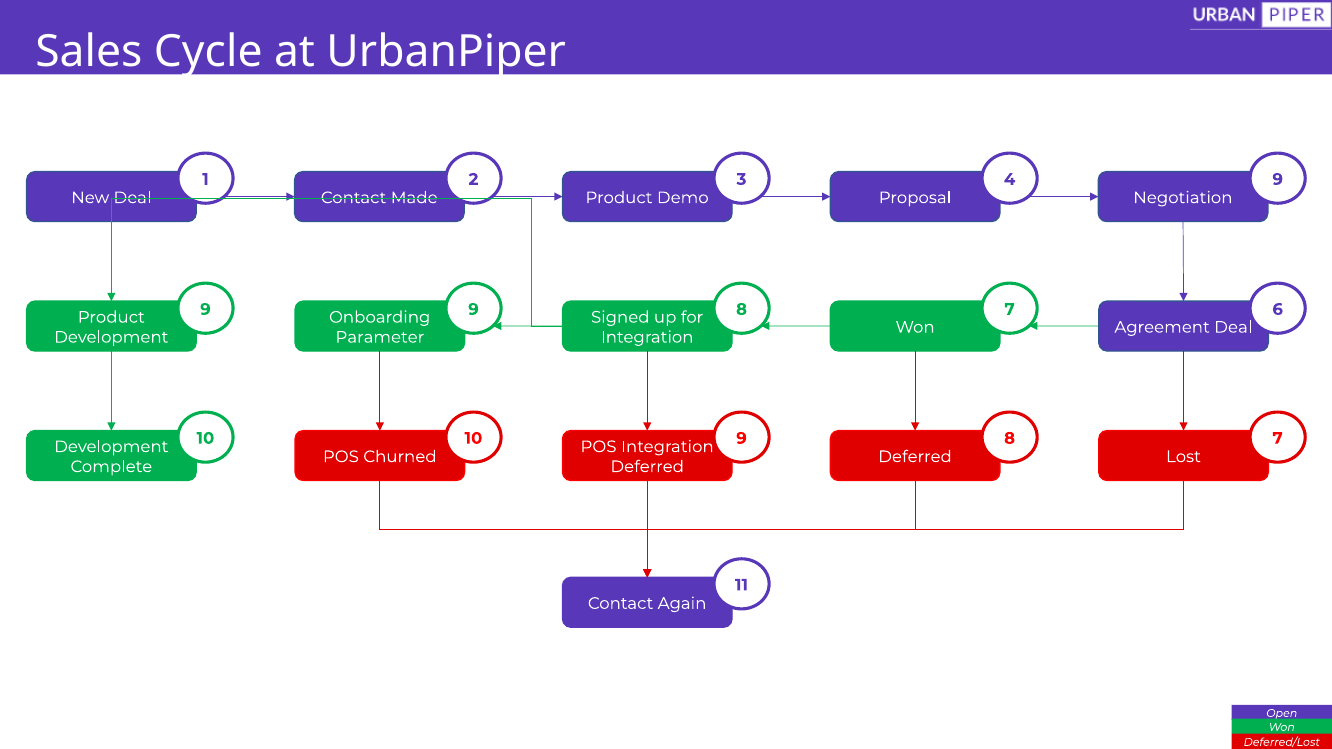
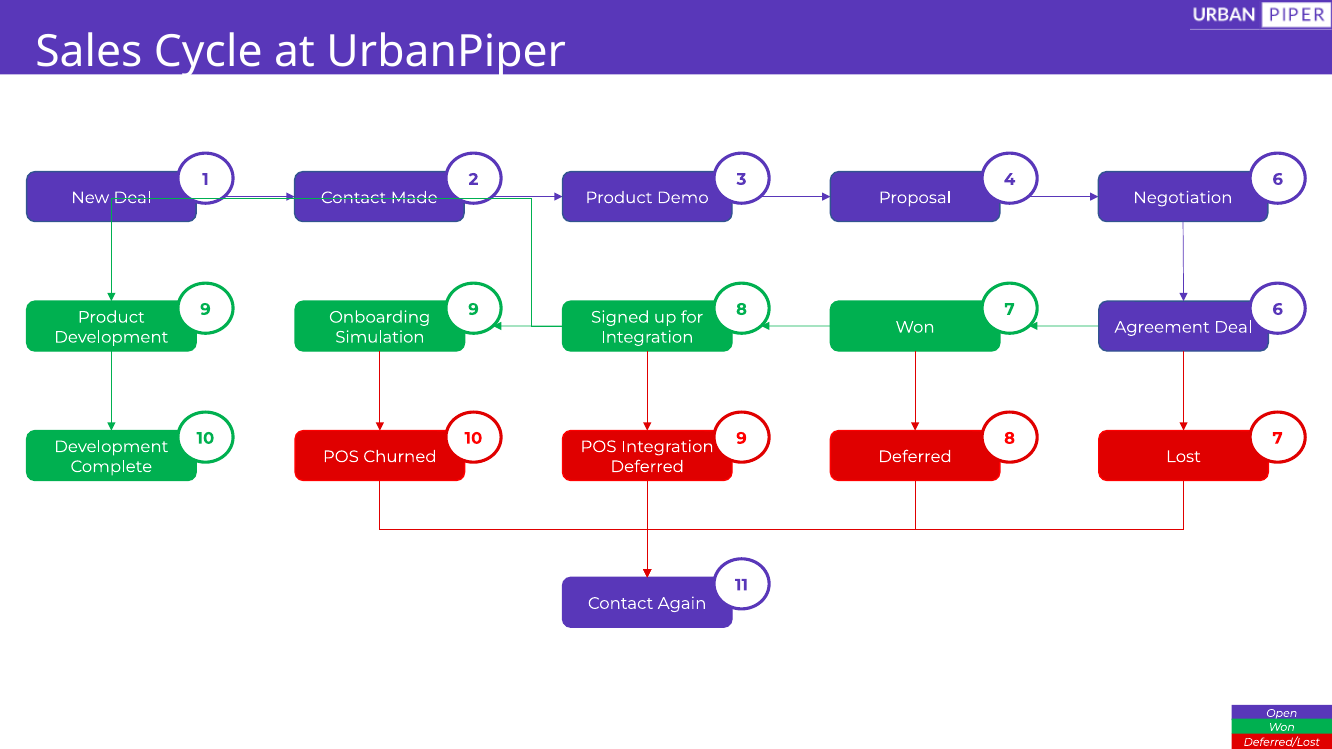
4 9: 9 -> 6 (1278, 179)
Parameter: Parameter -> Simulation (380, 337)
